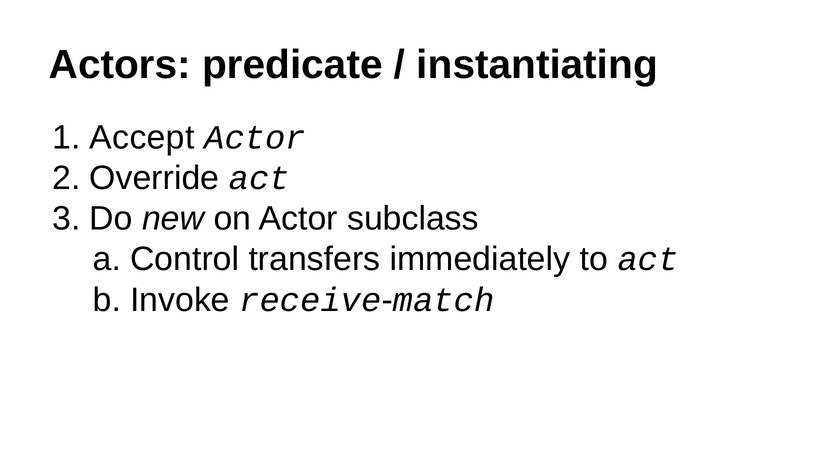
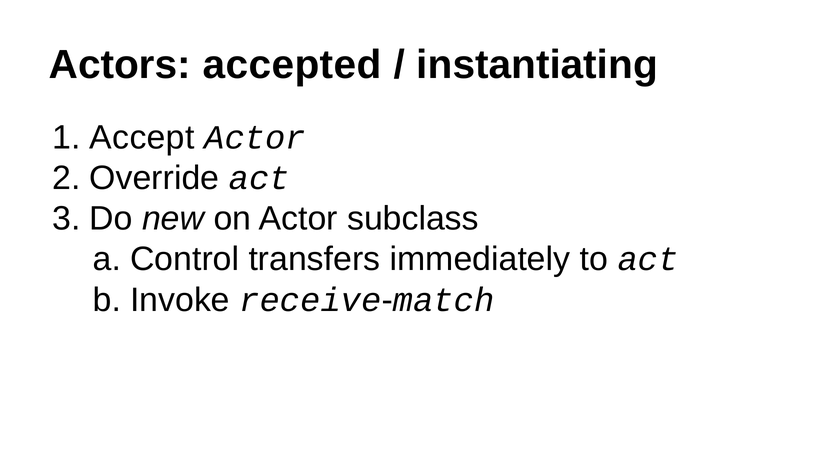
predicate: predicate -> accepted (292, 65)
